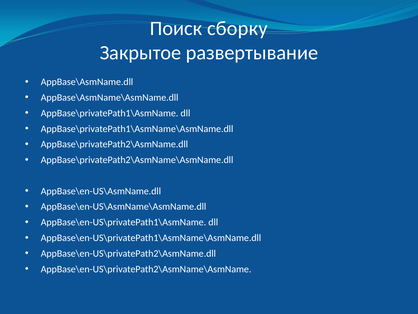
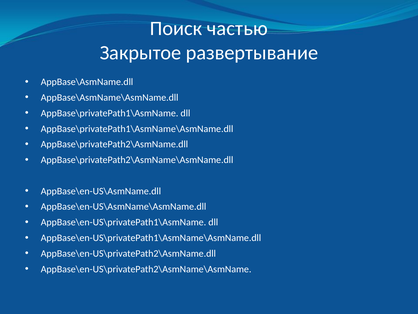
сборку: сборку -> частью (237, 28)
